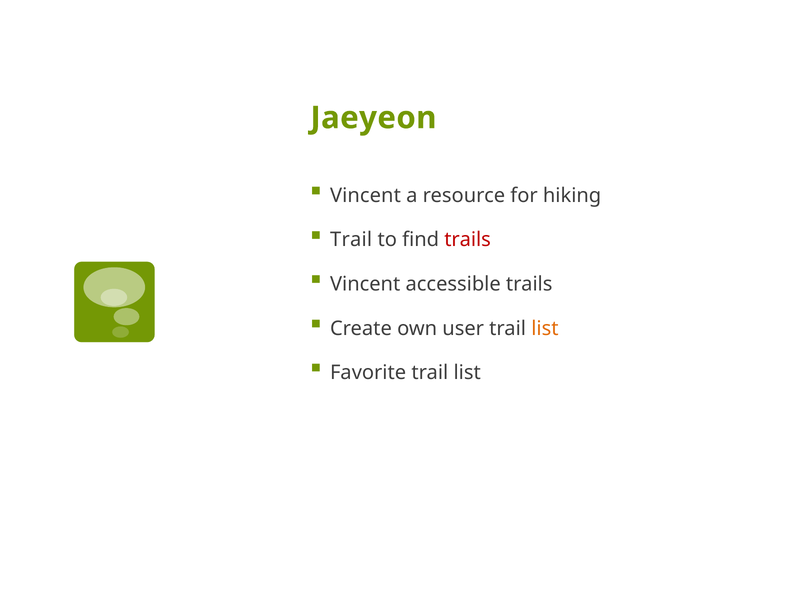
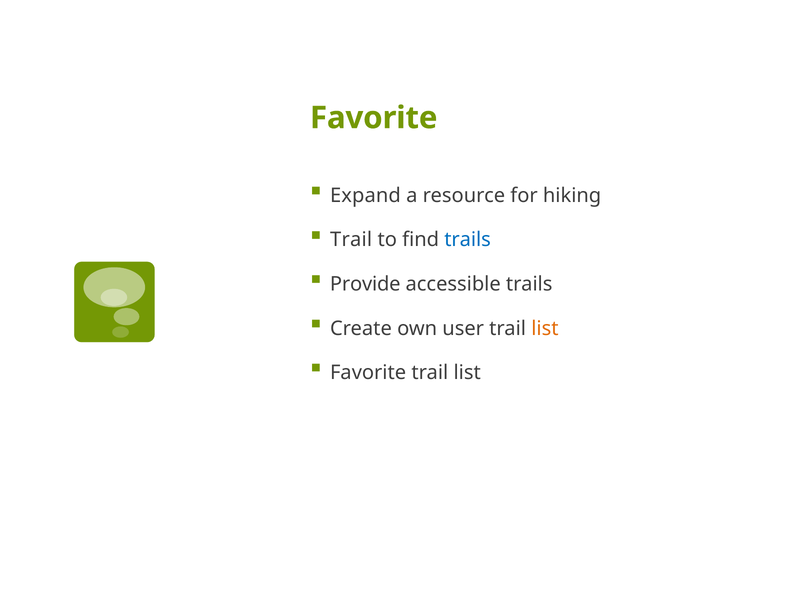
Jaeyeon: Jaeyeon -> Favorite (374, 118)
Vincent: Vincent -> Expand (365, 195)
trails colour: red -> blue (468, 240)
Vincent: Vincent -> Provide (365, 284)
